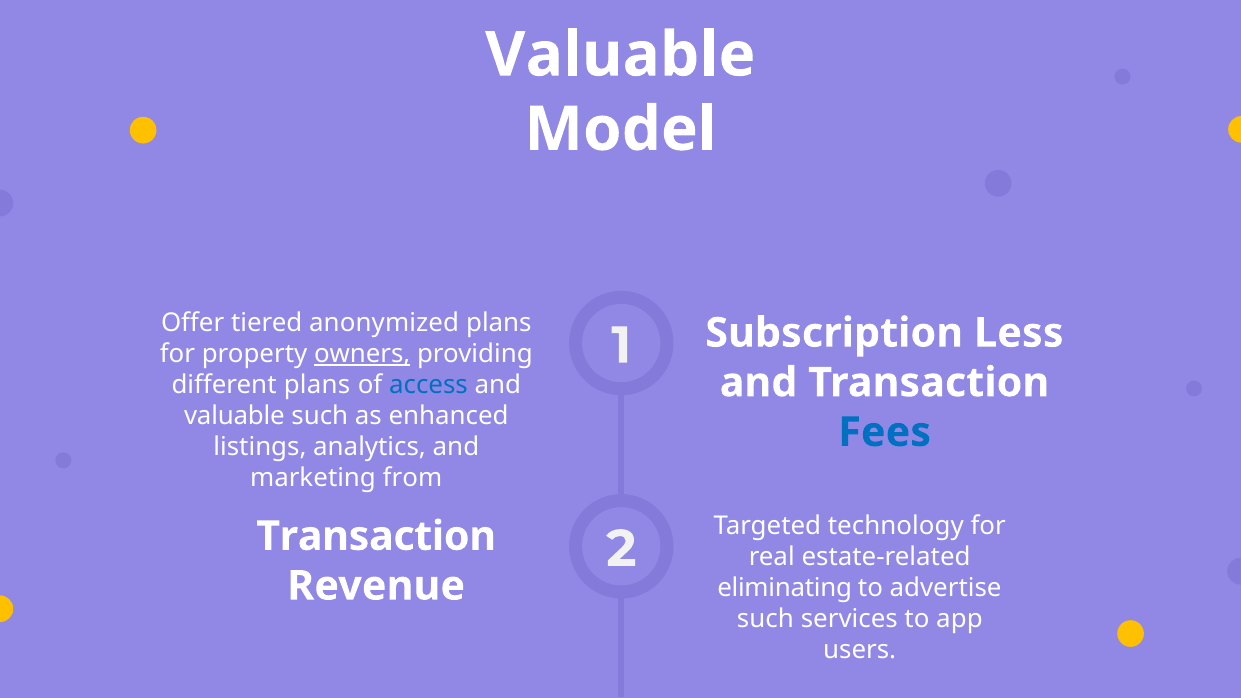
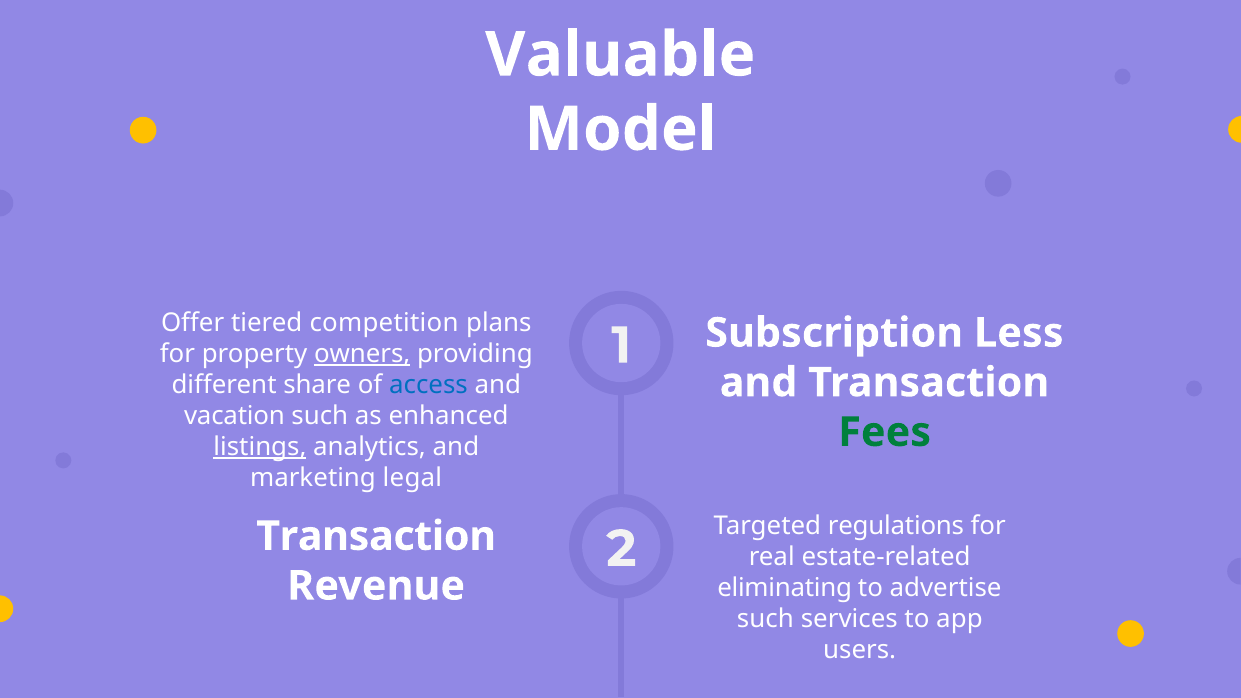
anonymized: anonymized -> competition (384, 323)
different plans: plans -> share (317, 385)
valuable: valuable -> vacation (234, 416)
Fees colour: blue -> green (885, 432)
listings underline: none -> present (260, 447)
from: from -> legal (412, 478)
technology: technology -> regulations (896, 526)
